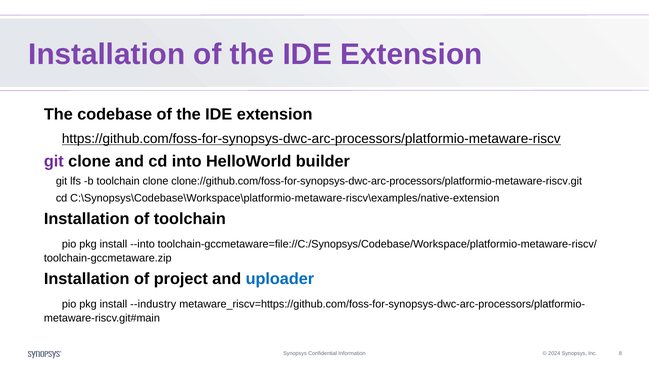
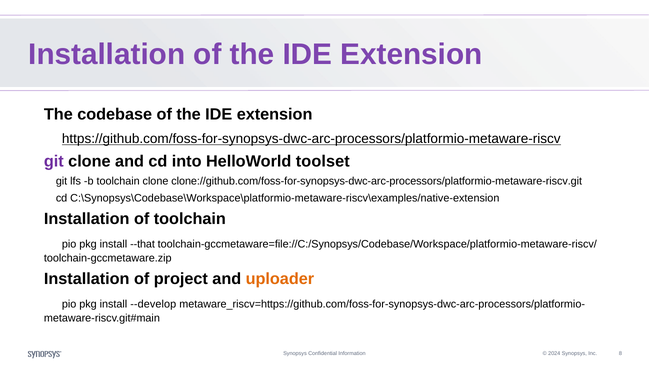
builder: builder -> toolset (323, 161)
--into: --into -> --that (143, 244)
uploader colour: blue -> orange (280, 279)
--industry: --industry -> --develop (153, 304)
